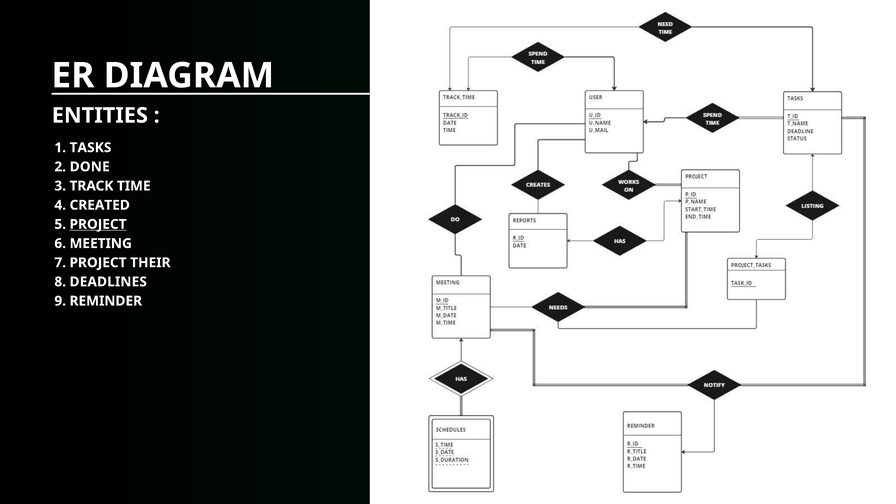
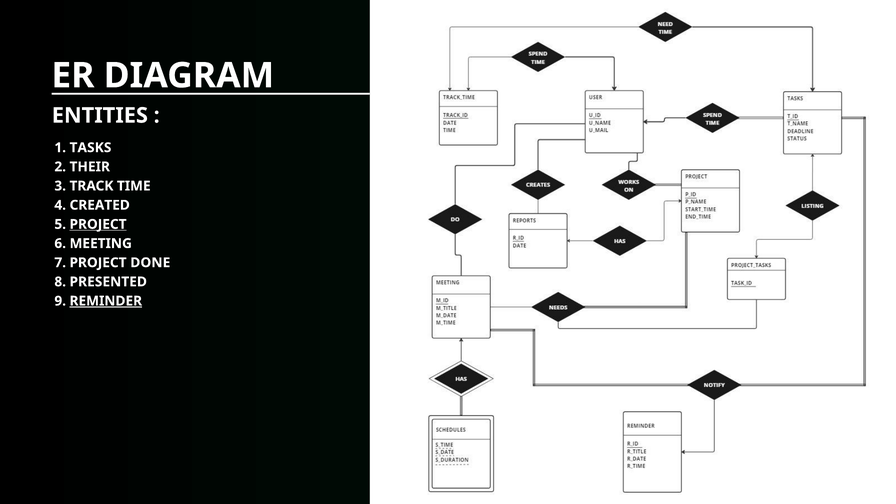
DONE: DONE -> THEIR (90, 167)
THEIR: THEIR -> DONE (150, 263)
DEADLINES: DEADLINES -> PRESENTED (108, 282)
REMINDER underline: none -> present (106, 301)
